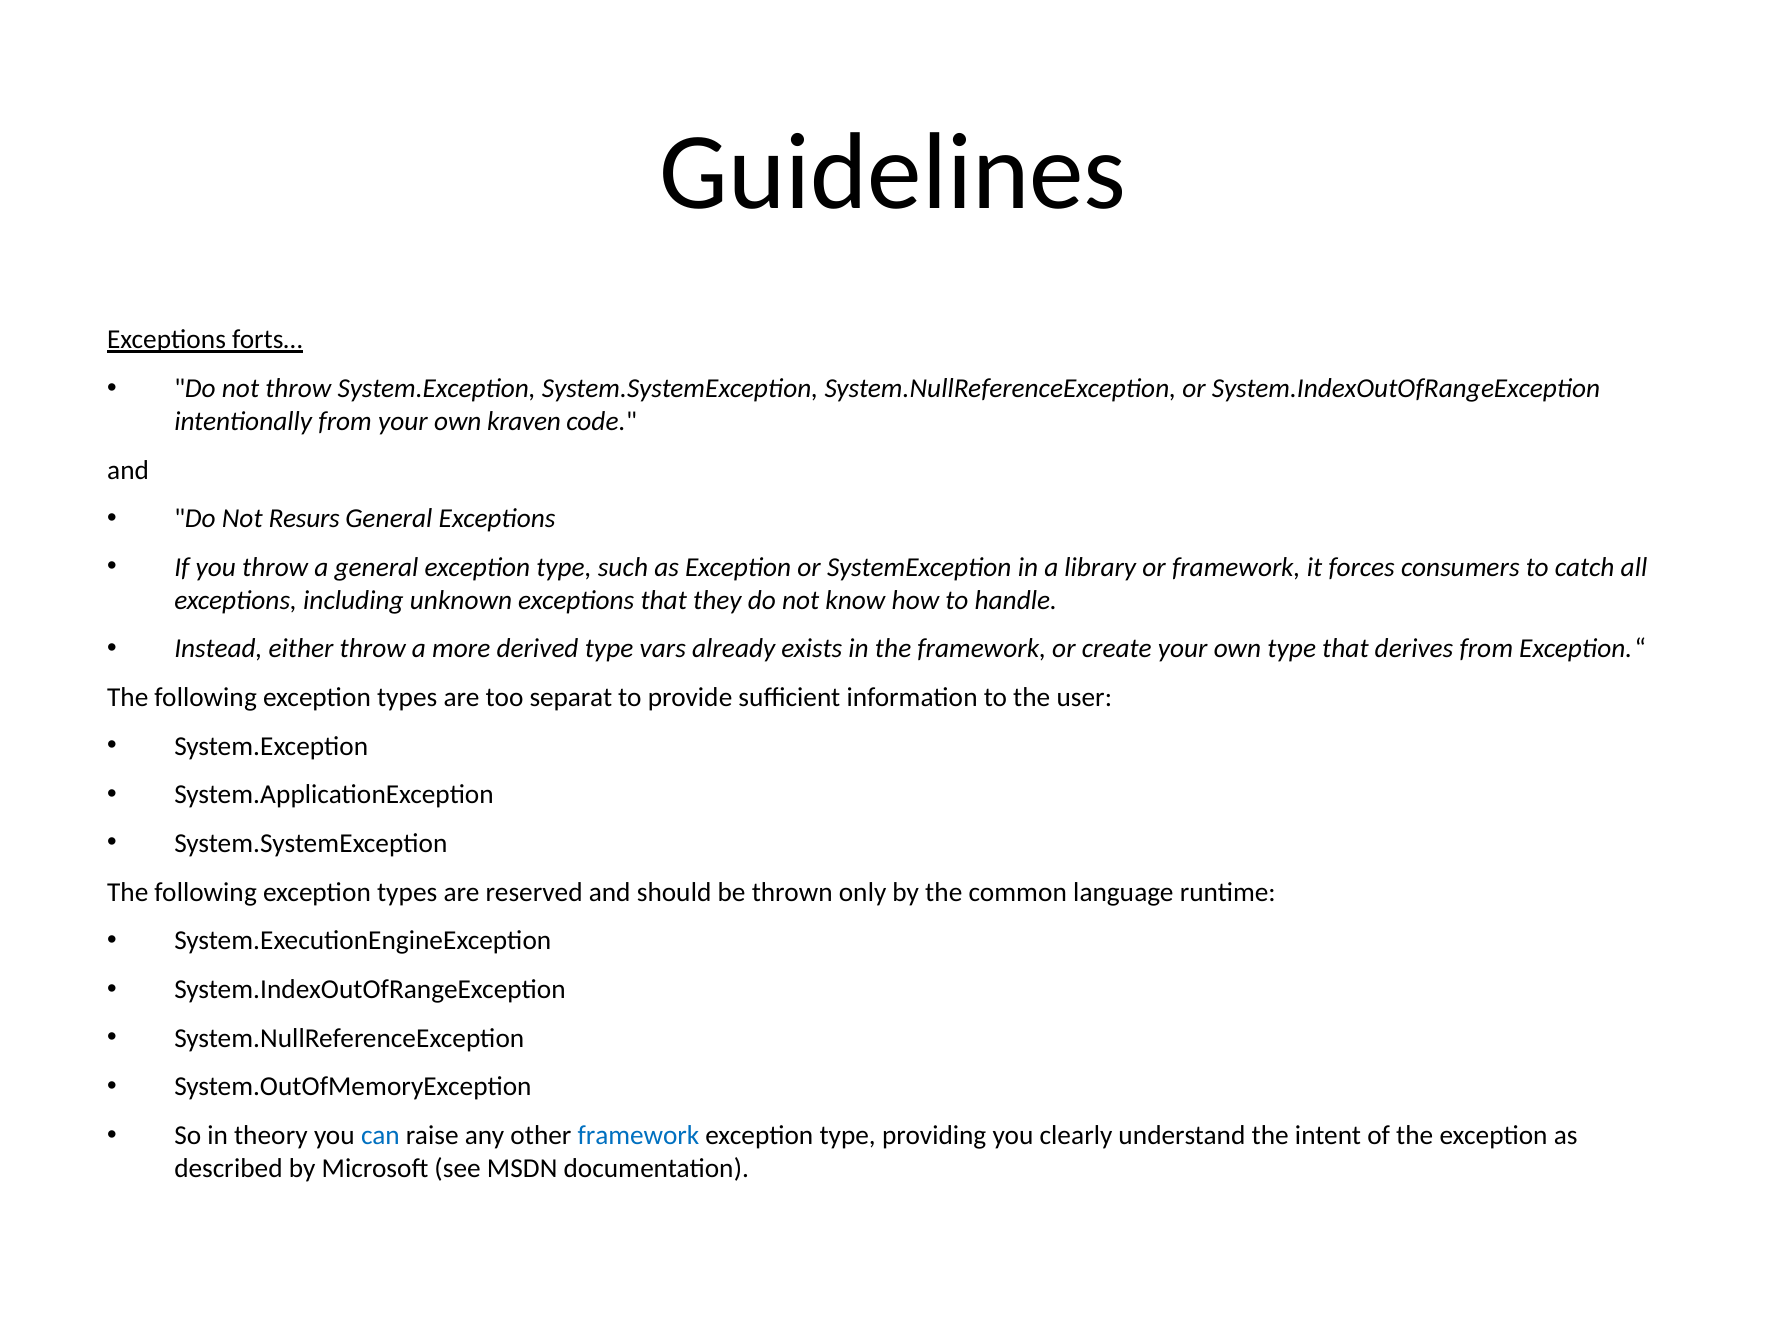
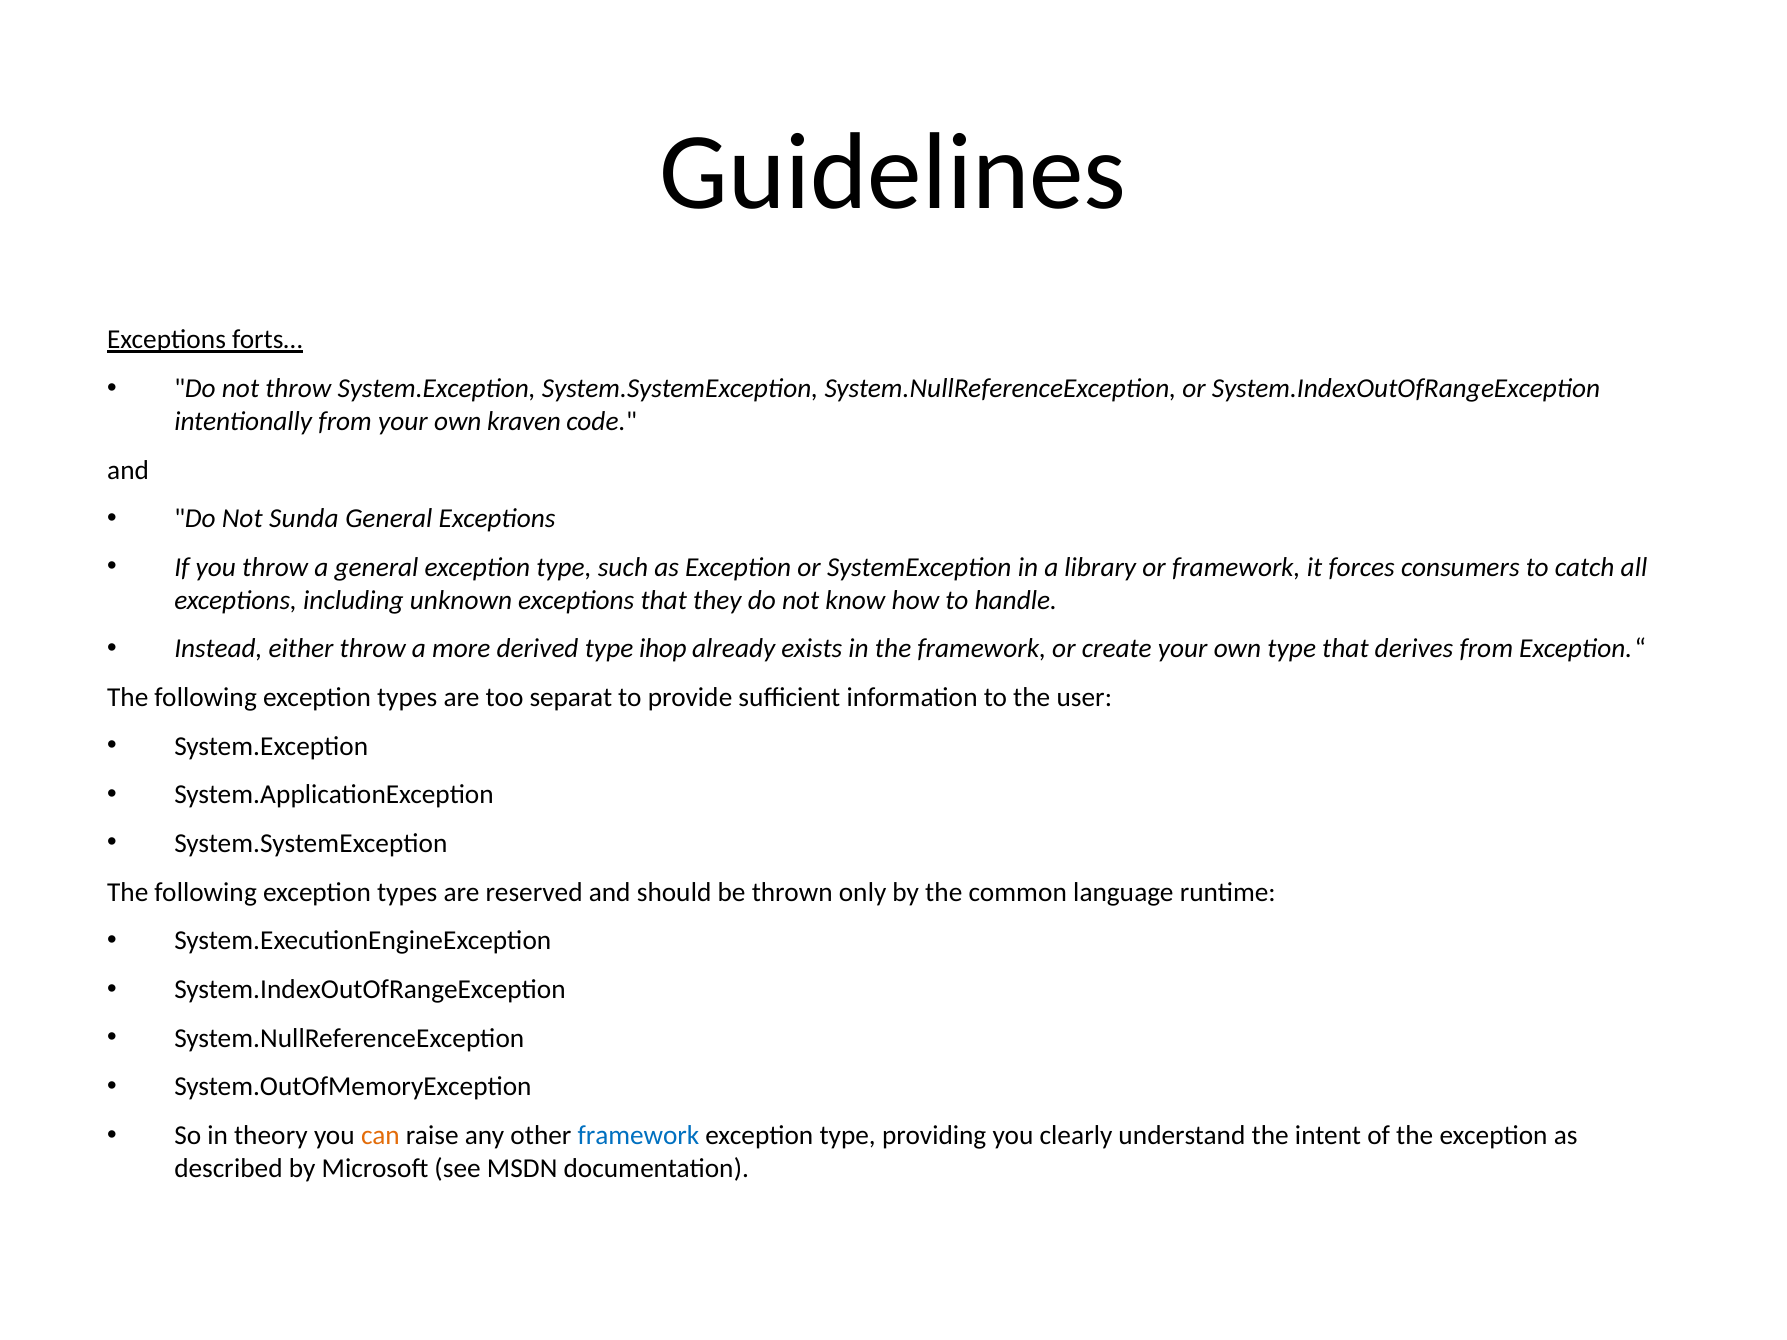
Resurs: Resurs -> Sunda (304, 519)
vars: vars -> ihop (663, 649)
can colour: blue -> orange (380, 1136)
